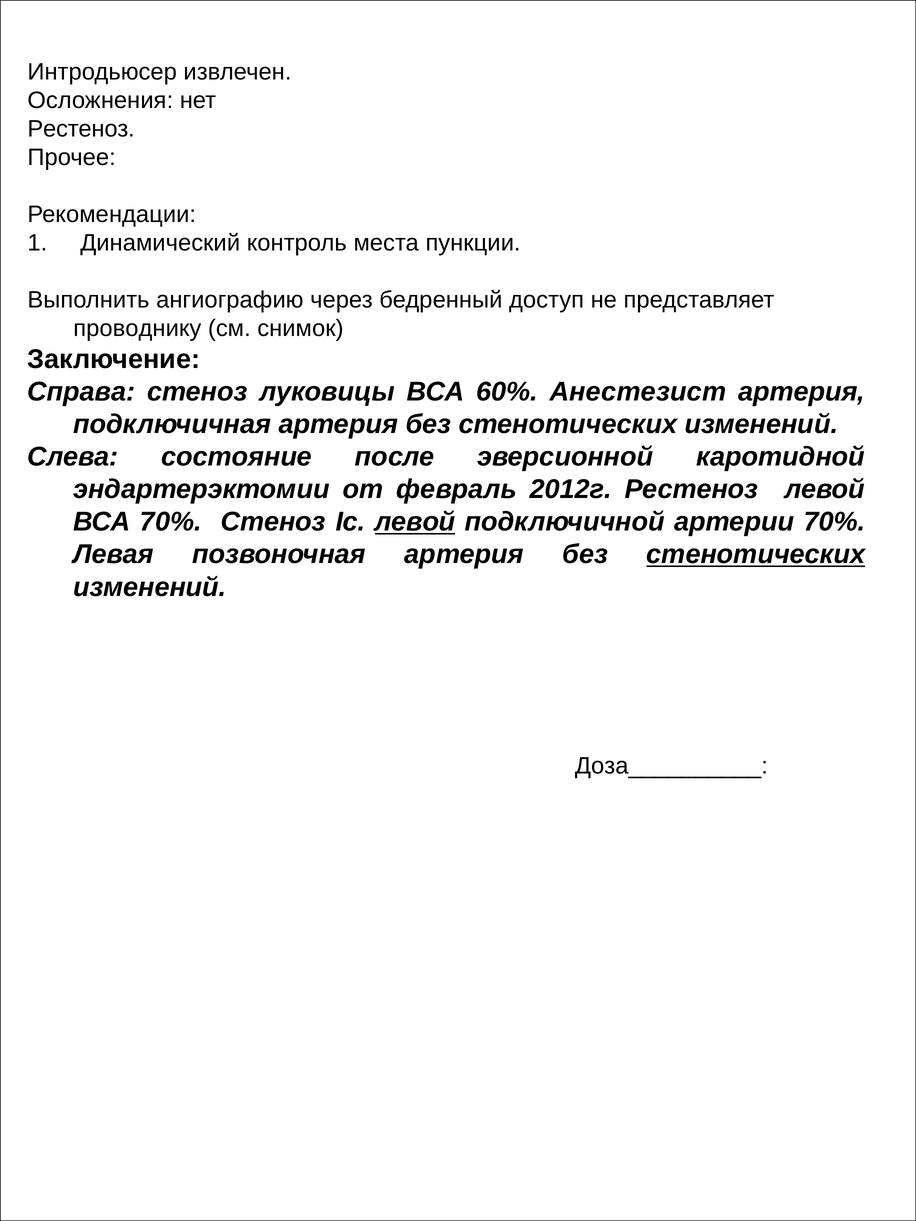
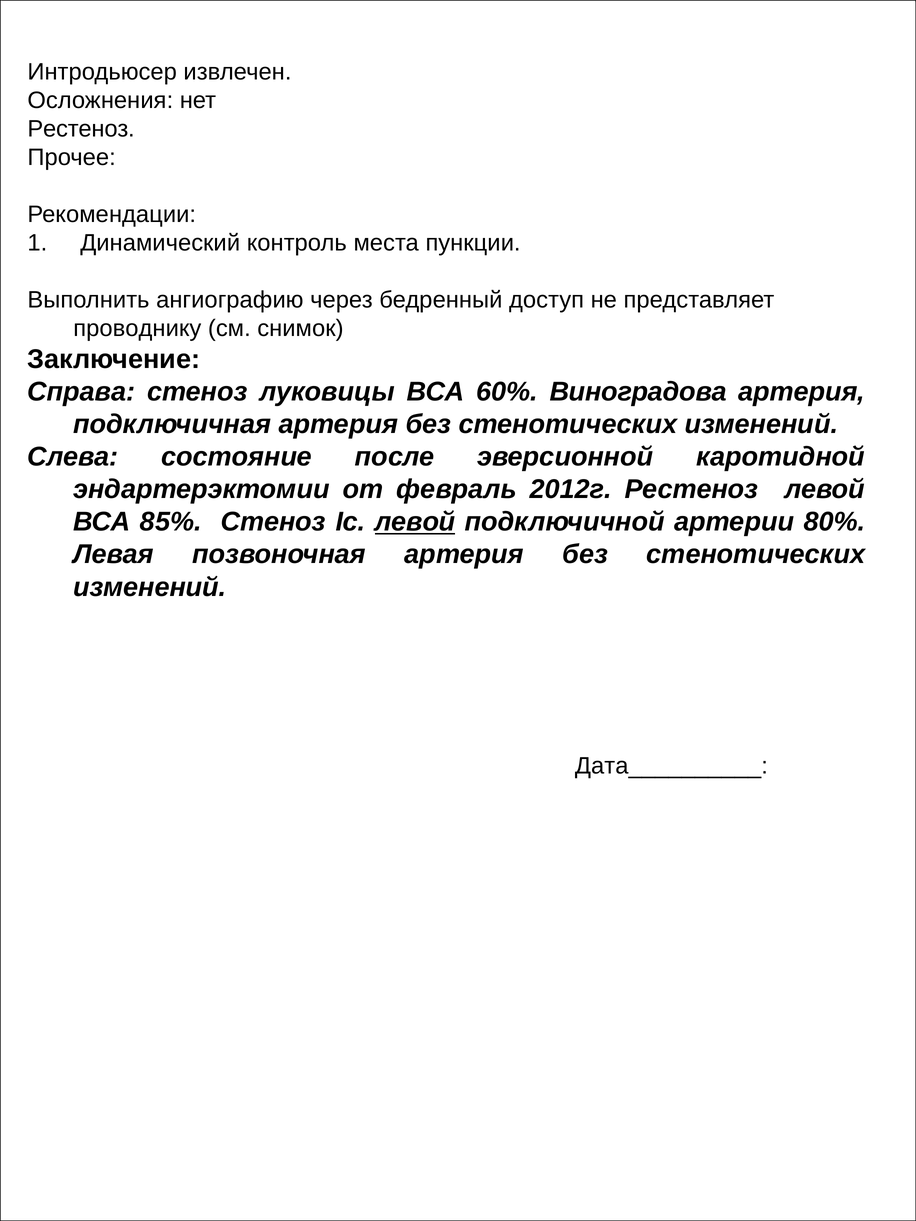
Анестезист: Анестезист -> Виноградова (638, 392)
ВСА 70%: 70% -> 85% (171, 522)
артерии 70%: 70% -> 80% (834, 522)
стенотических underline: present -> none (756, 555)
Доза__________: Доза__________ -> Дата__________ (671, 766)
